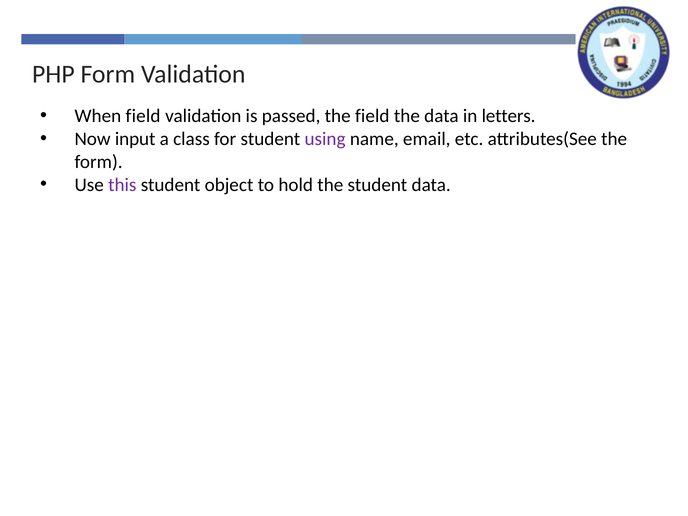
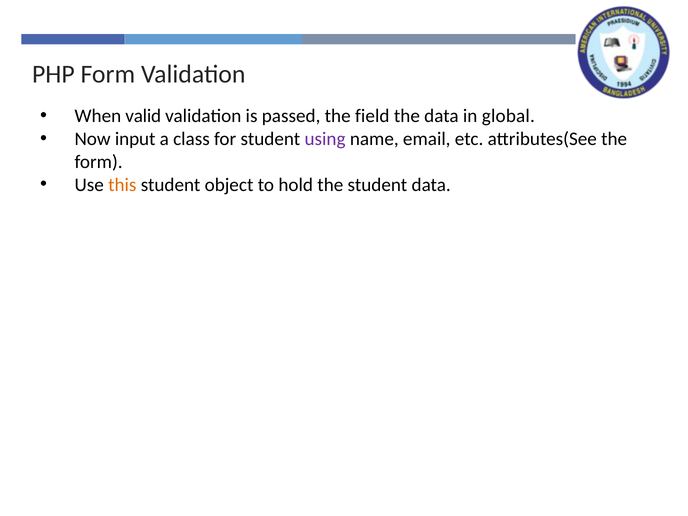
When field: field -> valid (143, 116)
letters: letters -> global (508, 116)
this colour: purple -> orange (122, 185)
